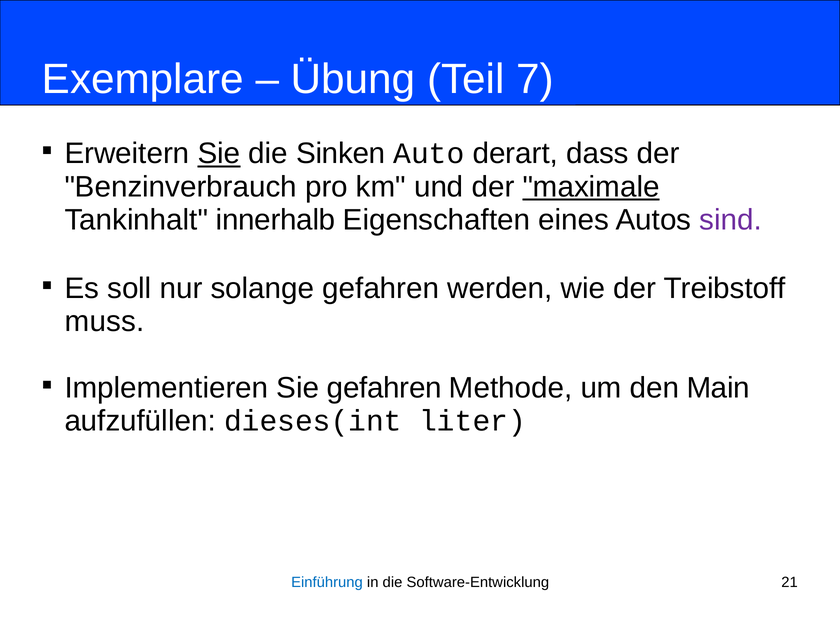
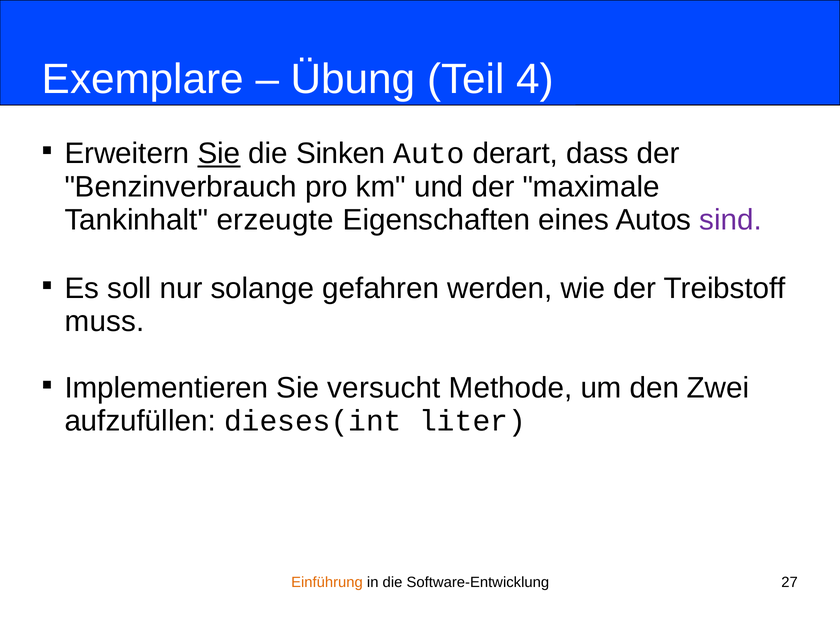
7: 7 -> 4 (535, 79)
maximale underline: present -> none (591, 187)
innerhalb: innerhalb -> erzeugte (275, 220)
Sie gefahren: gefahren -> versucht (384, 388)
Main: Main -> Zwei (718, 388)
Einführung colour: blue -> orange (327, 582)
21: 21 -> 27 (790, 582)
